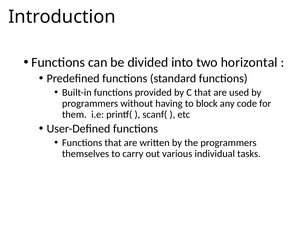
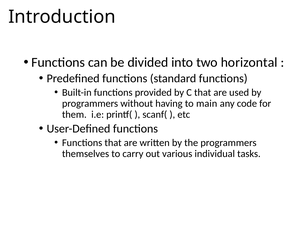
block: block -> main (207, 104)
